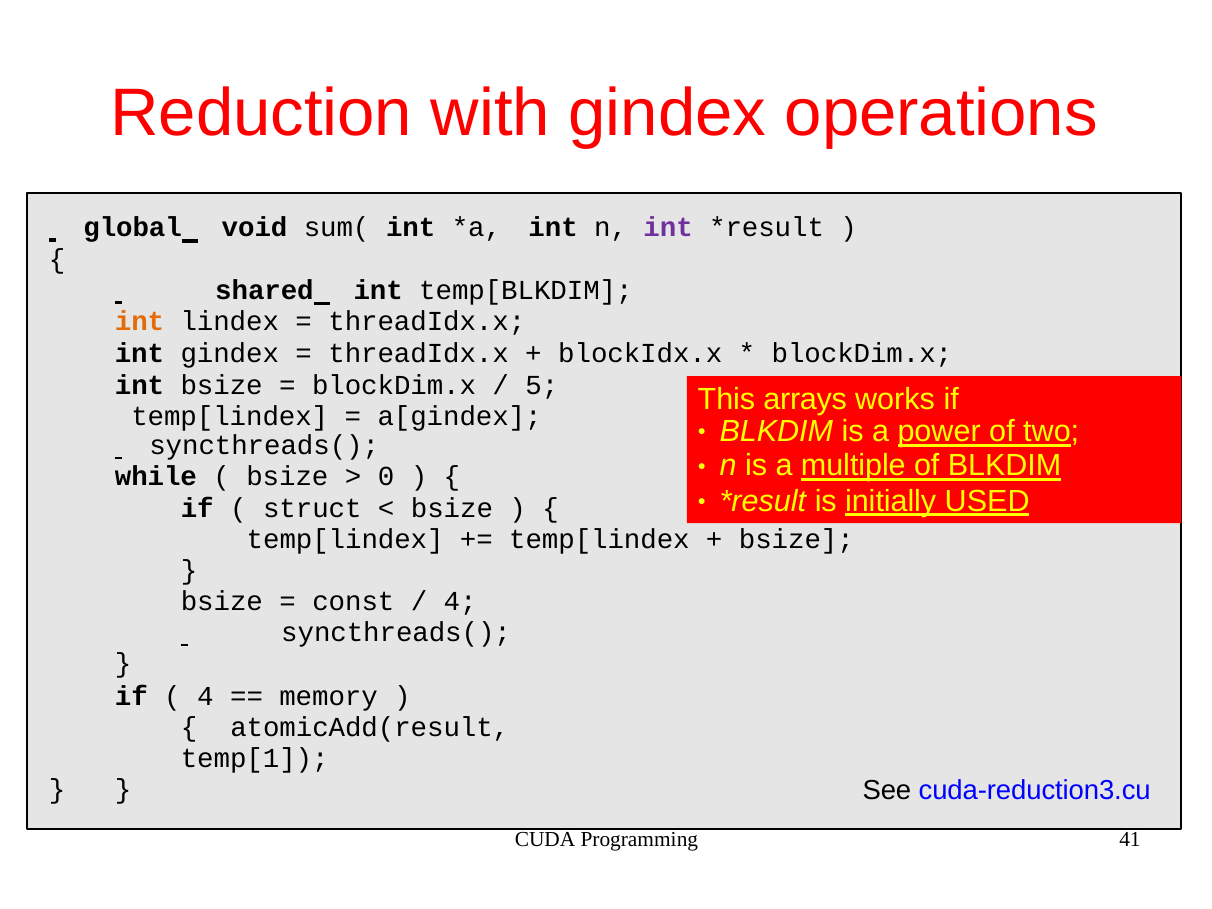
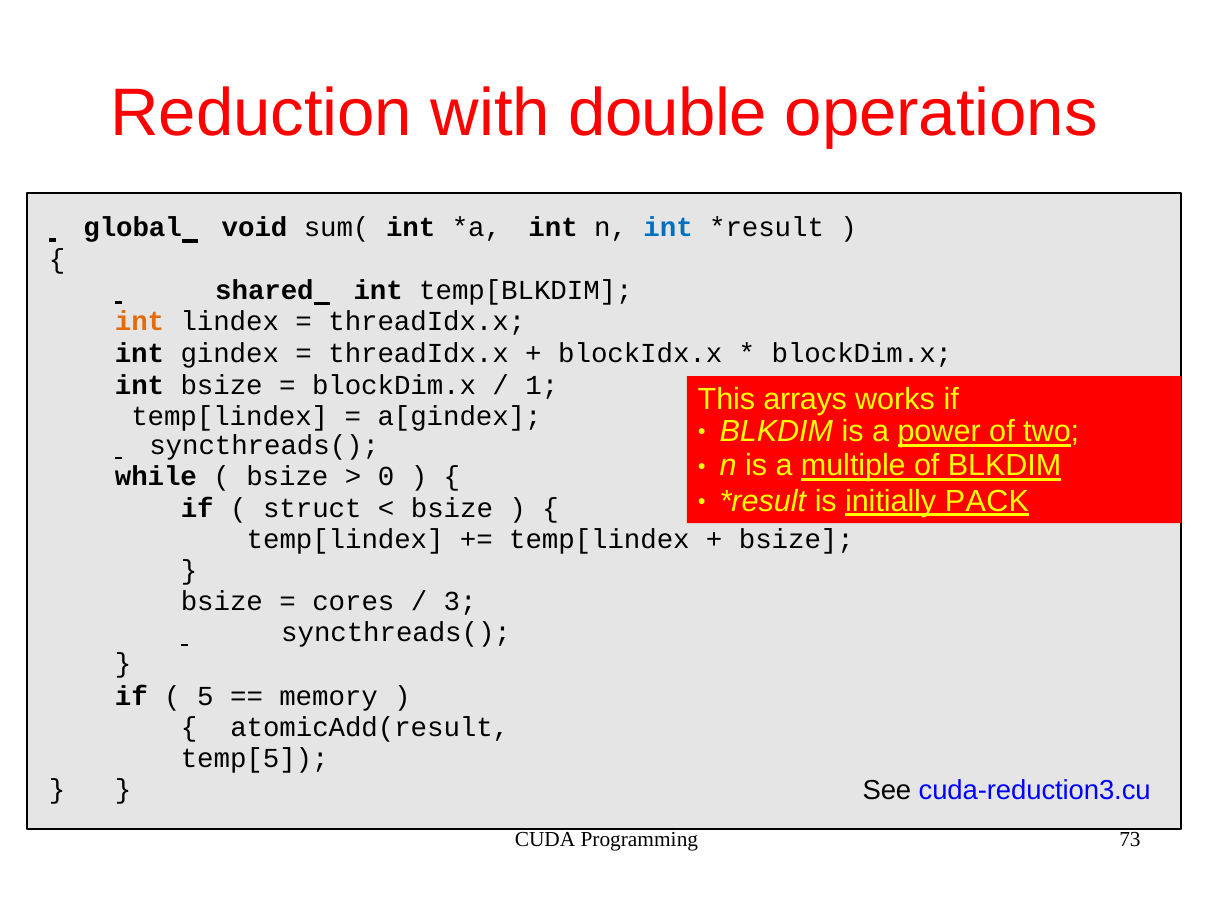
with gindex: gindex -> double (668, 113)
int colour: purple -> blue (668, 228)
5: 5 -> 1 (542, 385)
USED: USED -> PACK (987, 501)
const: const -> cores (353, 602)
4: 4 -> 3 (460, 602)
4: 4 -> 5 (205, 697)
temp[1: temp[1 -> temp[5 (255, 759)
41: 41 -> 73 (1130, 840)
